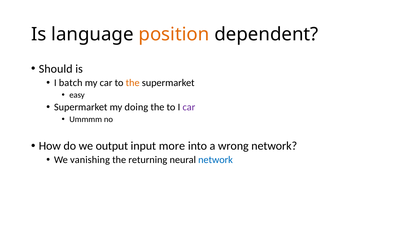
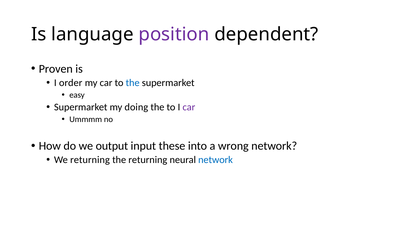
position colour: orange -> purple (174, 34)
Should: Should -> Proven (56, 69)
batch: batch -> order (71, 83)
the colour: orange -> blue (133, 83)
more: more -> these (172, 146)
We vanishing: vanishing -> returning (90, 160)
